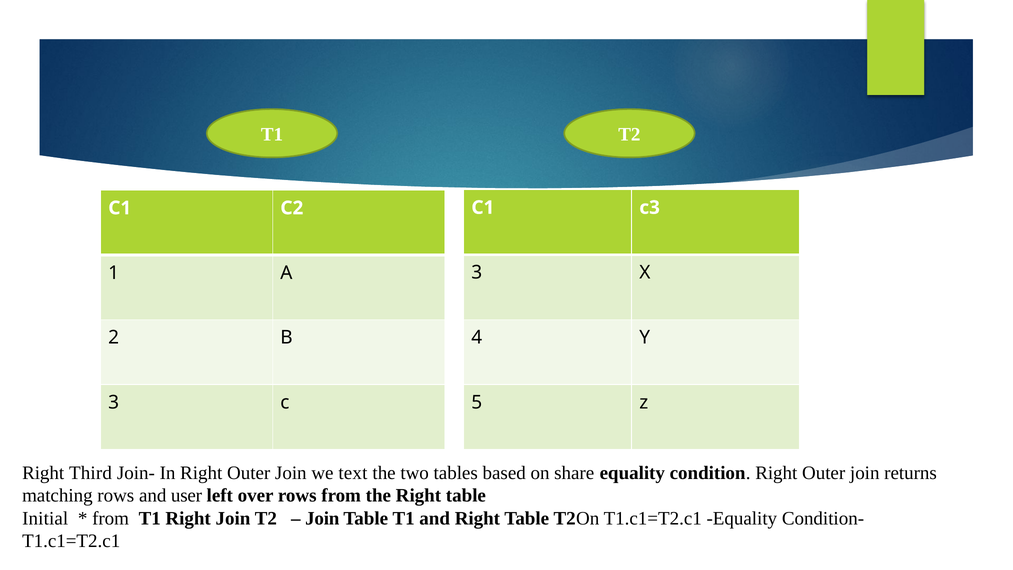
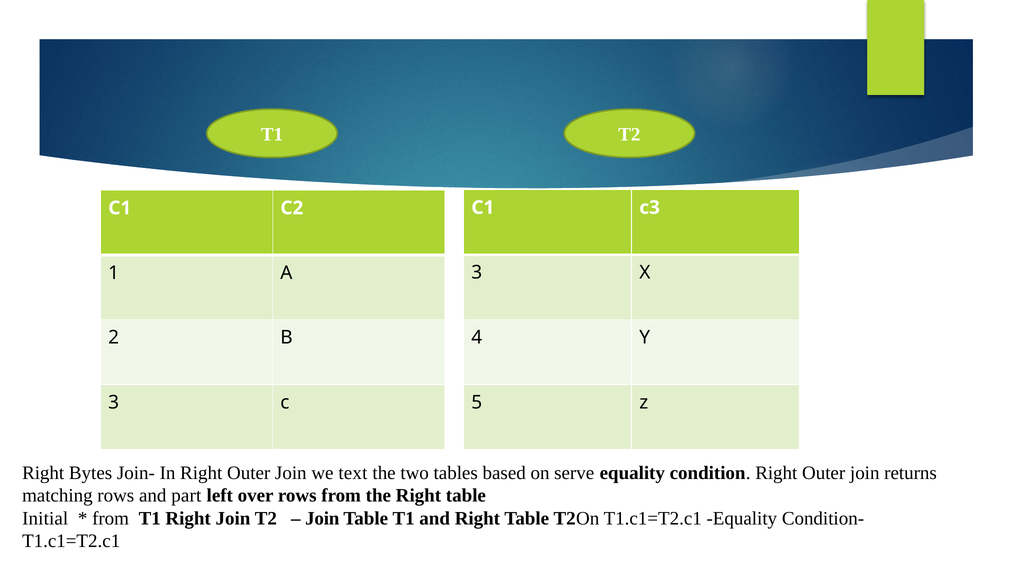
Third: Third -> Bytes (91, 473)
share: share -> serve (574, 473)
user: user -> part (186, 495)
